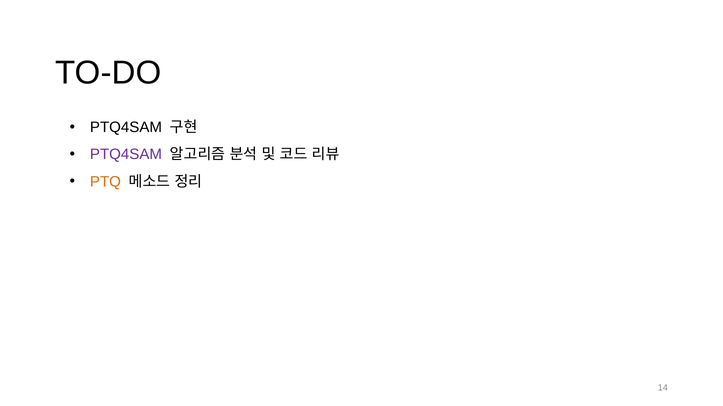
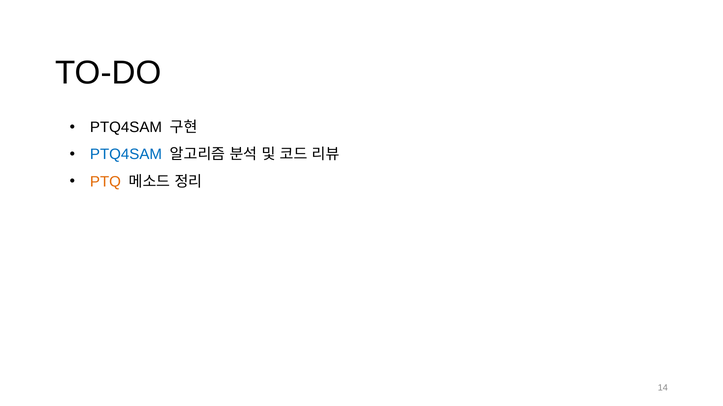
PTQ4SAM colour: purple -> blue (126, 155)
